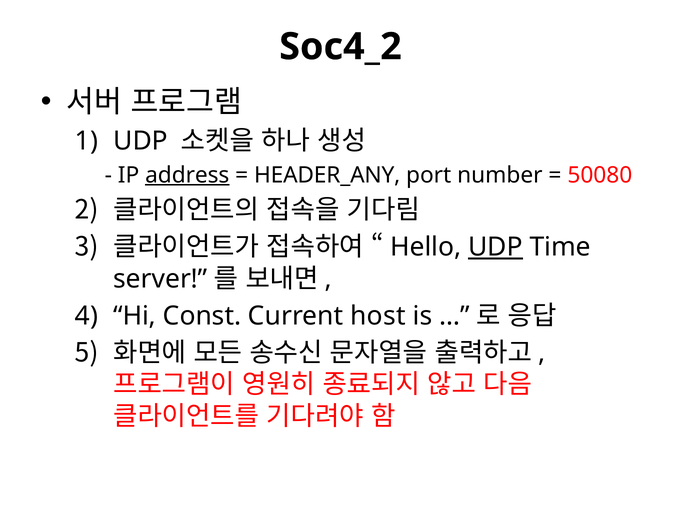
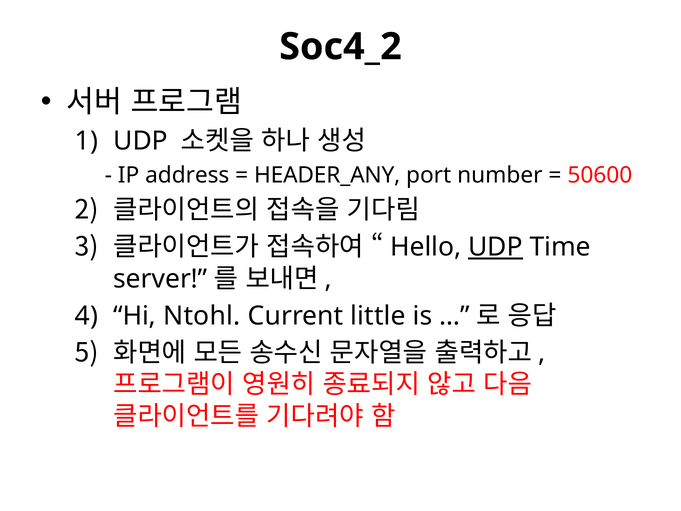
address underline: present -> none (187, 175)
50080: 50080 -> 50600 (600, 175)
Const: Const -> Ntohl (202, 316)
host: host -> little (378, 316)
